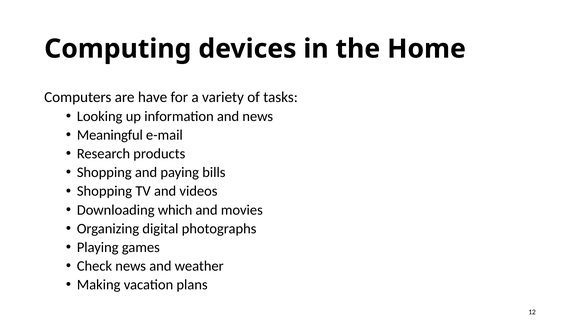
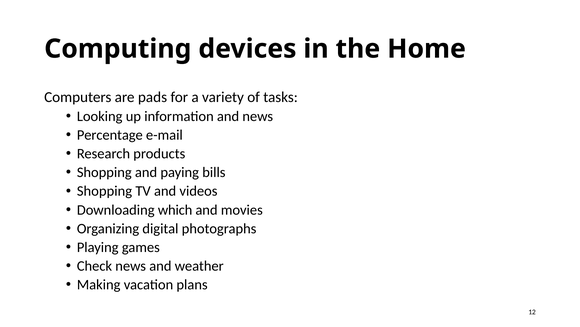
have: have -> pads (152, 97)
Meaningful: Meaningful -> Percentage (110, 135)
